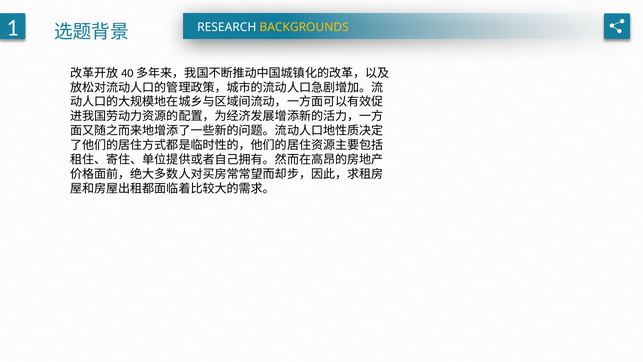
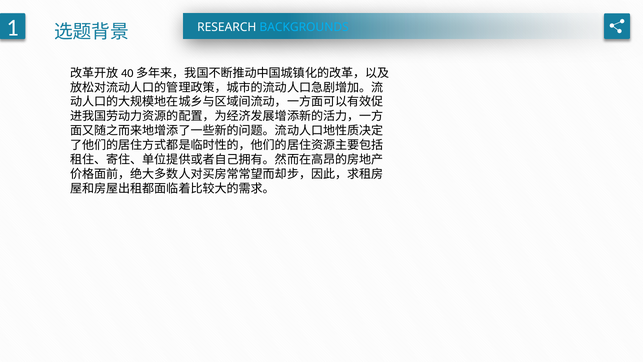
BACKGROUNDS colour: yellow -> light blue (304, 27)
